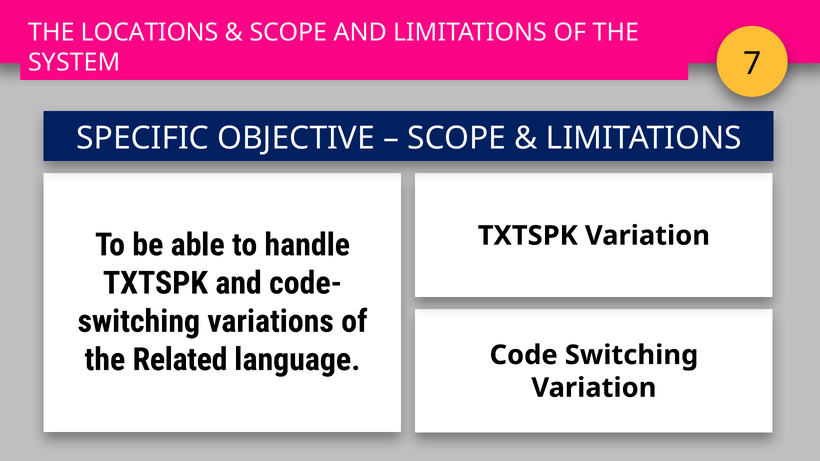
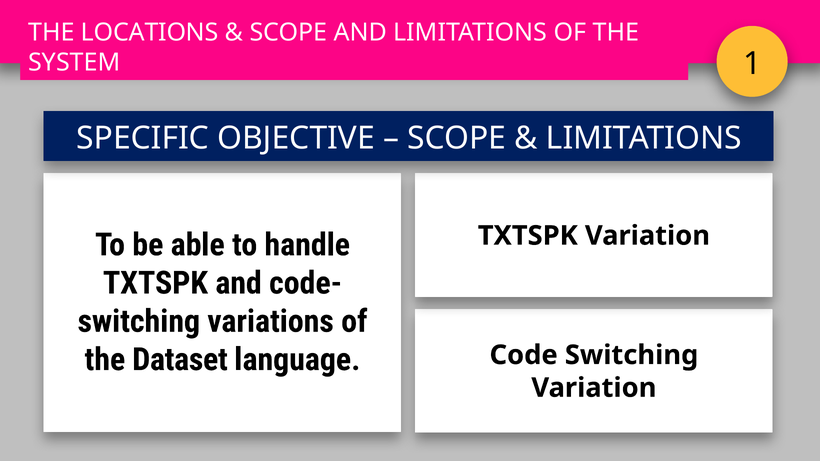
7: 7 -> 1 (752, 64)
Related: Related -> Dataset (180, 360)
